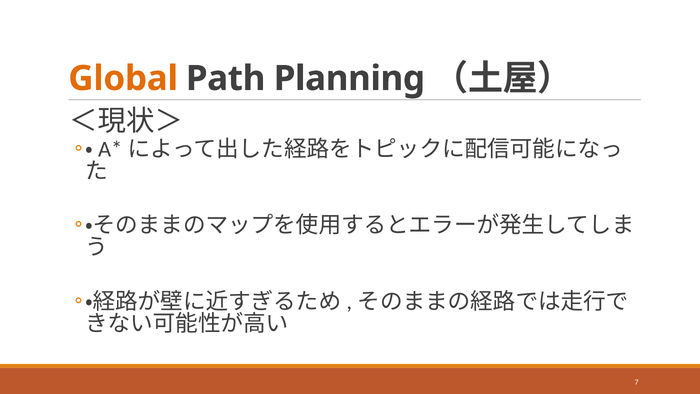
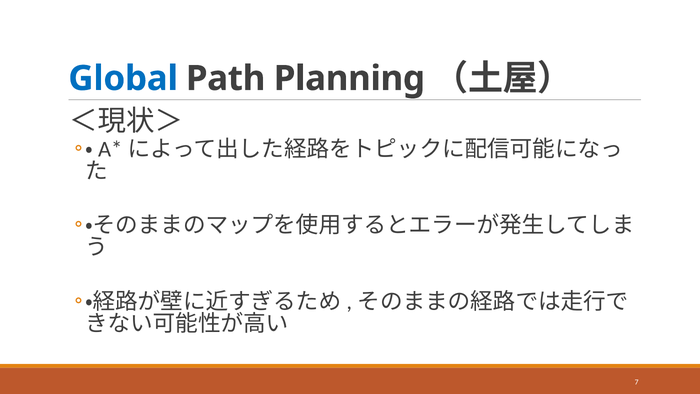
Global colour: orange -> blue (123, 78)
